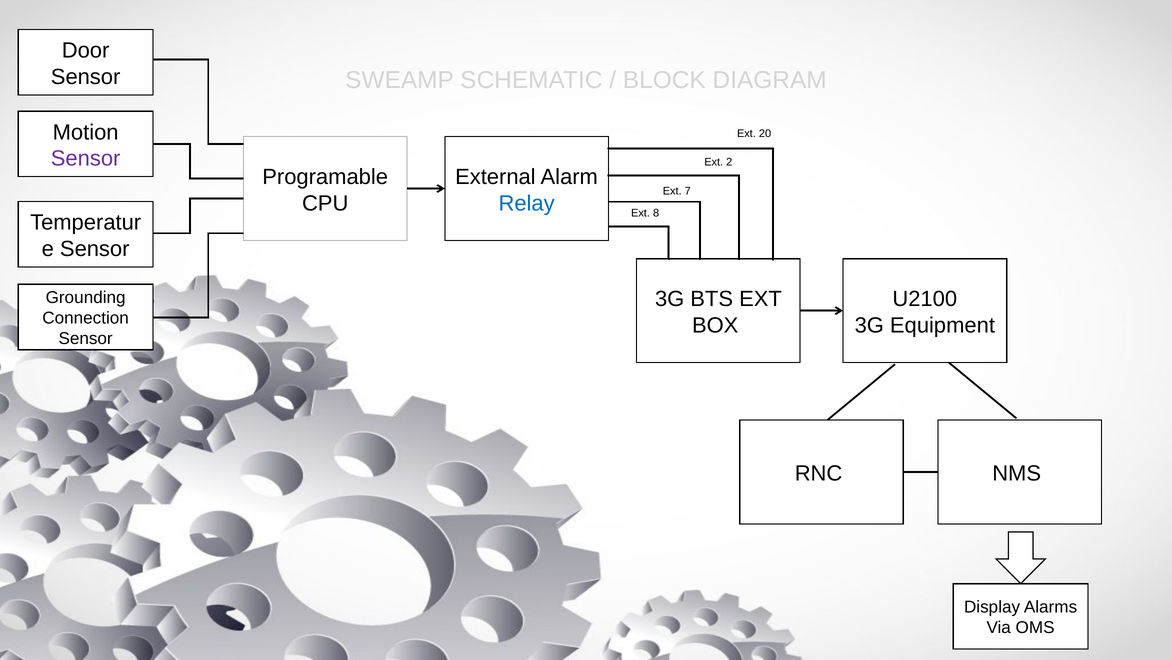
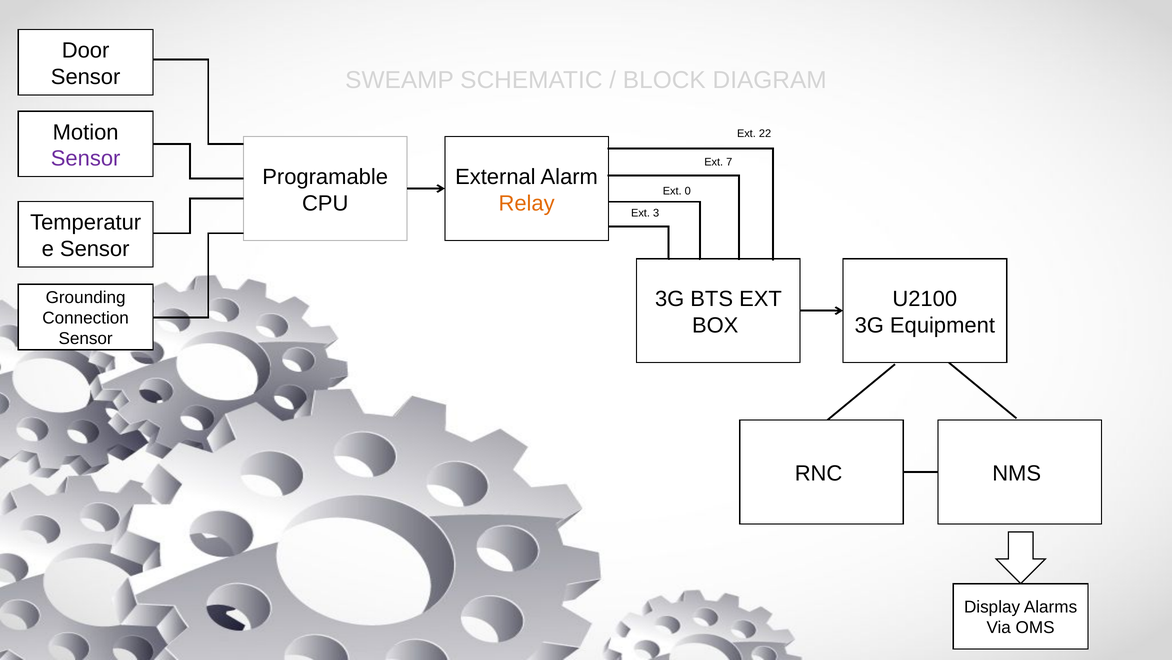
20: 20 -> 22 (765, 133)
2: 2 -> 7 (729, 162)
7: 7 -> 0 (688, 191)
Relay colour: blue -> orange (527, 203)
8: 8 -> 3 (656, 213)
